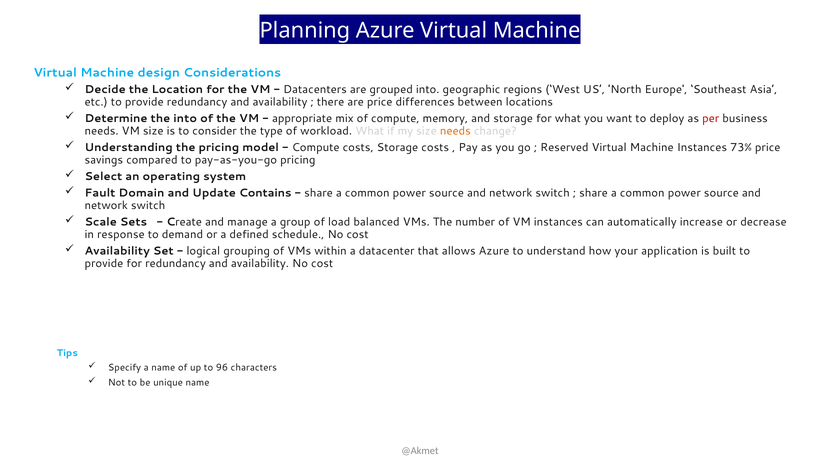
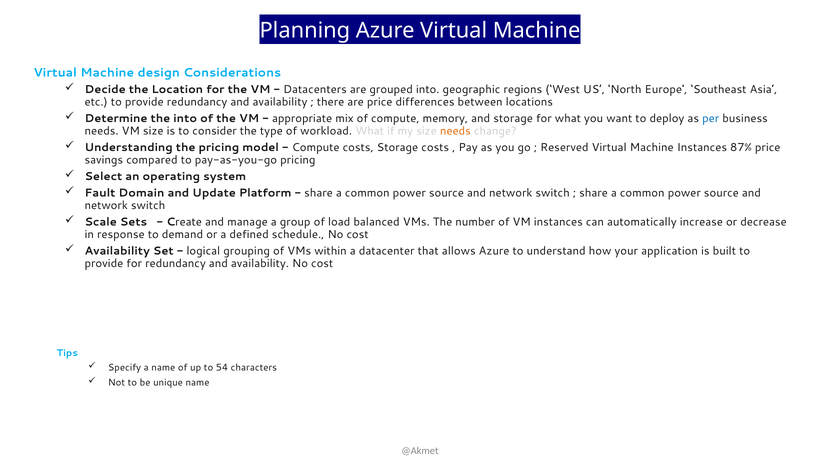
per colour: red -> blue (711, 119)
73%: 73% -> 87% (741, 148)
Contains: Contains -> Platform (265, 193)
96: 96 -> 54 (222, 368)
